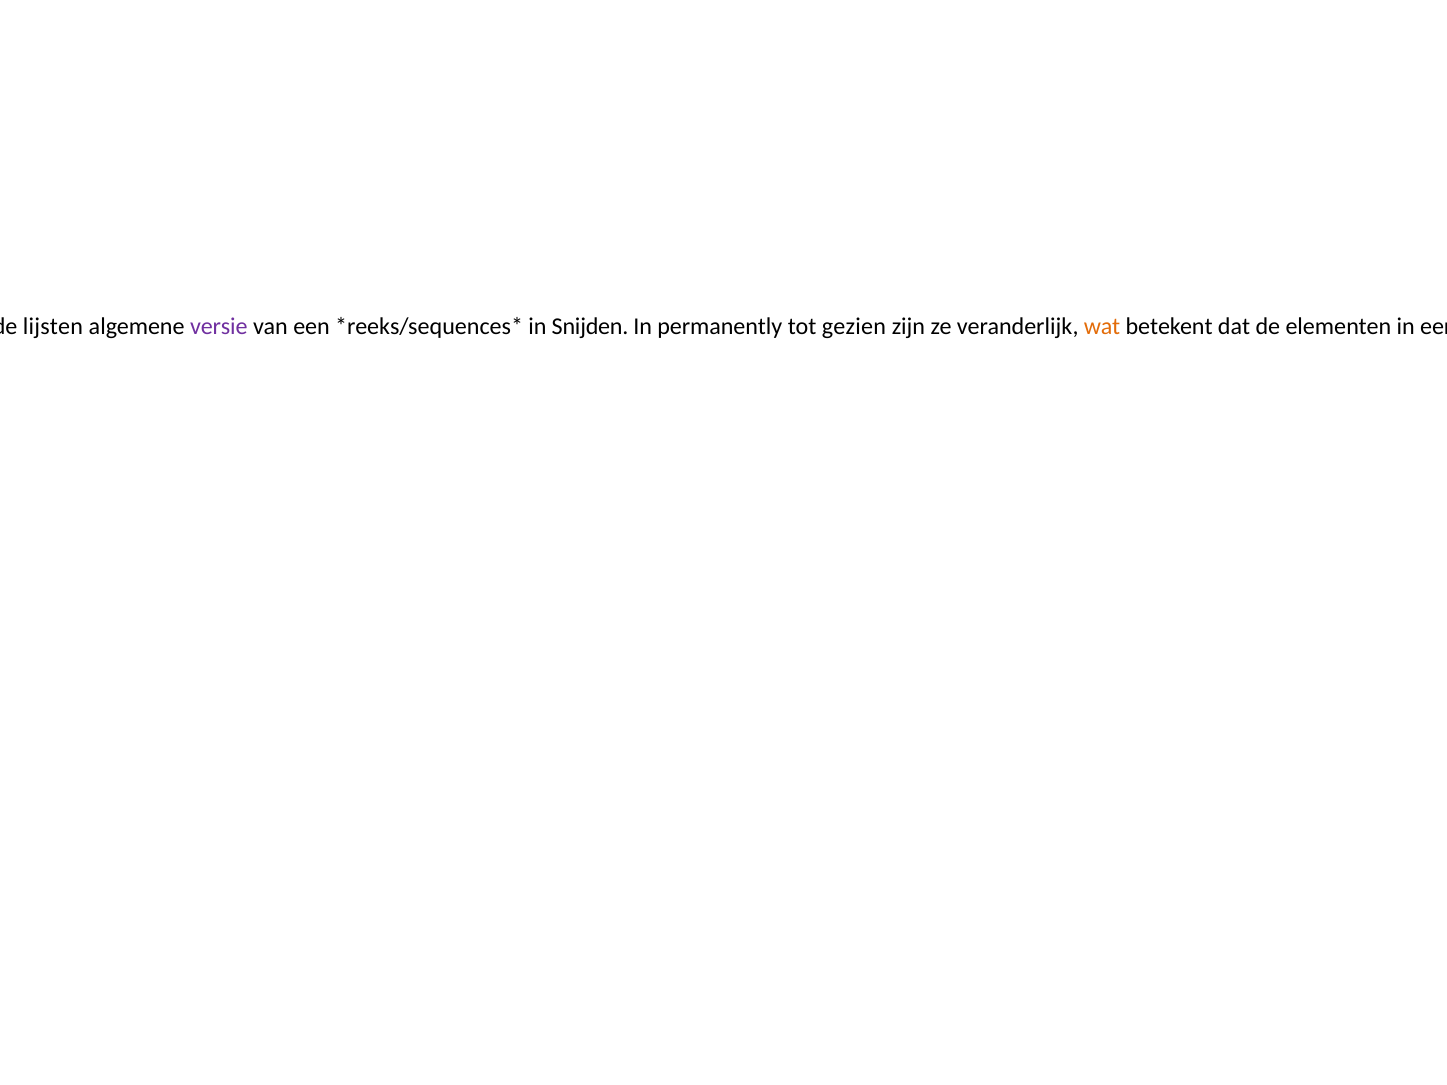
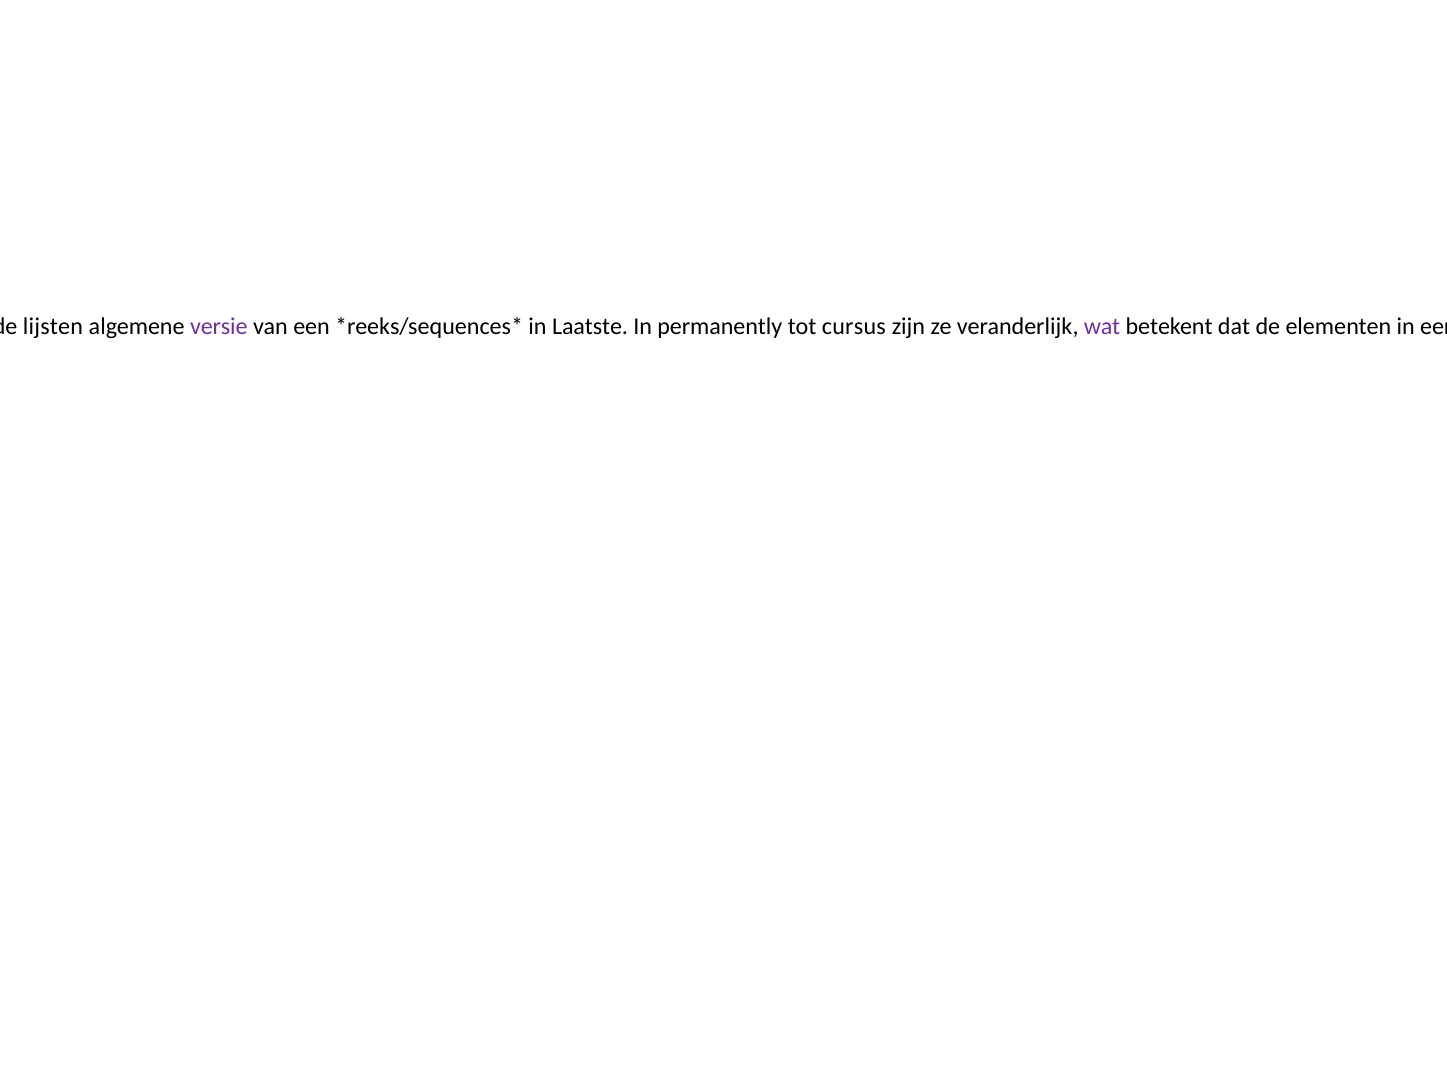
in Snijden: Snijden -> Laatste (590, 327)
tot gezien: gezien -> cursus (854, 327)
wat colour: orange -> purple (1102, 327)
